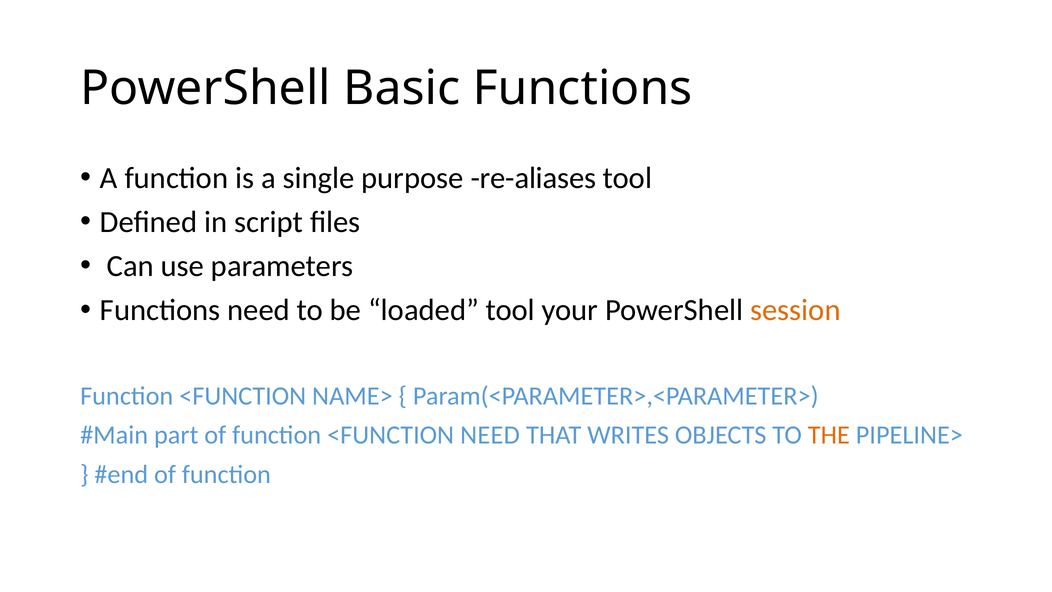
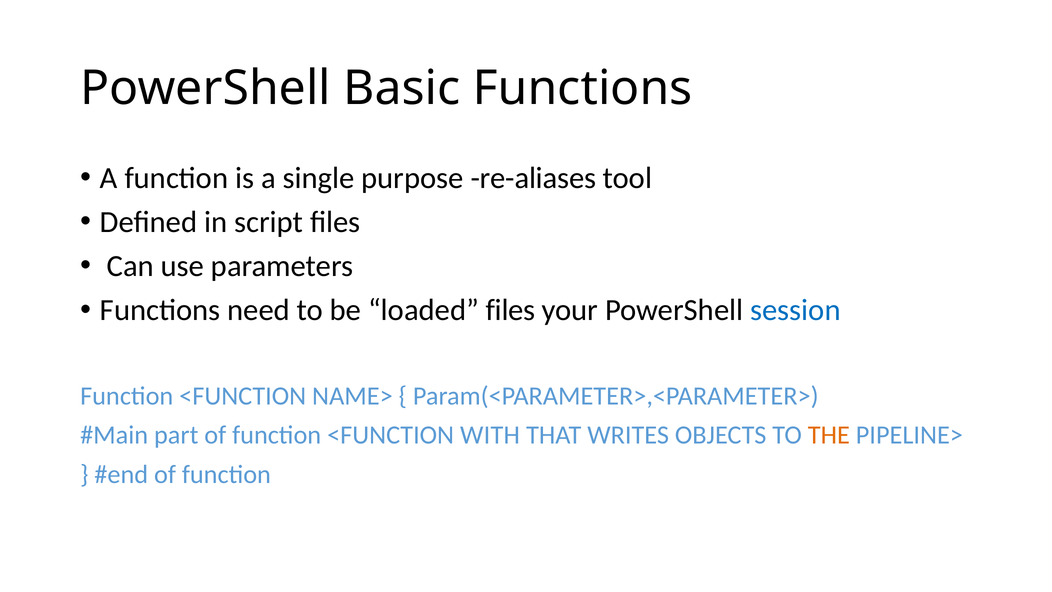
loaded tool: tool -> files (510, 310)
session colour: orange -> blue (796, 310)
<FUNCTION NEED: NEED -> WITH (490, 435)
